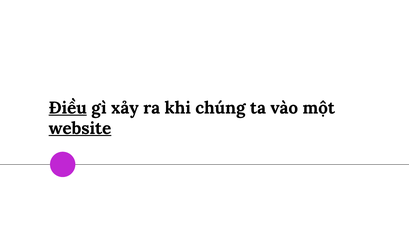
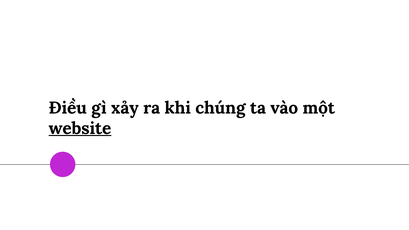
Điều underline: present -> none (68, 108)
